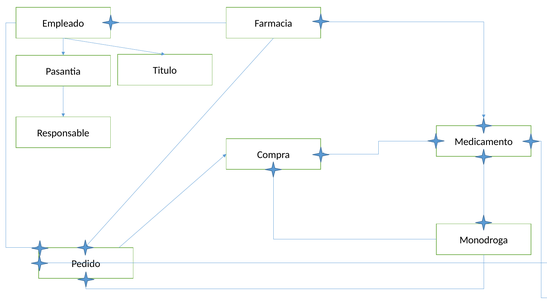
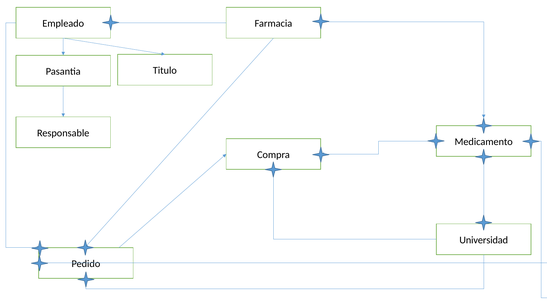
Monodroga: Monodroga -> Universidad (484, 240)
